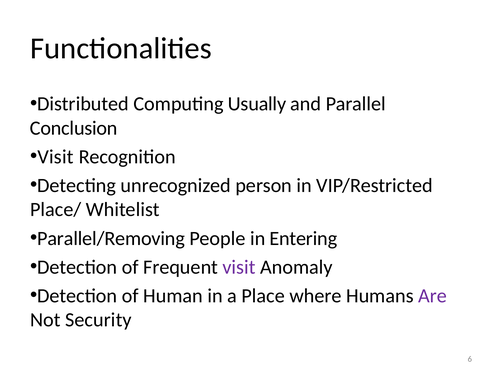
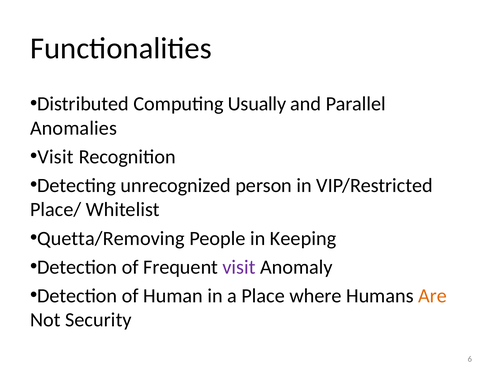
Conclusion: Conclusion -> Anomalies (74, 128)
Parallel/Removing: Parallel/Removing -> Quetta/Removing (111, 239)
Entering: Entering -> Keeping (303, 239)
Are colour: purple -> orange (433, 296)
